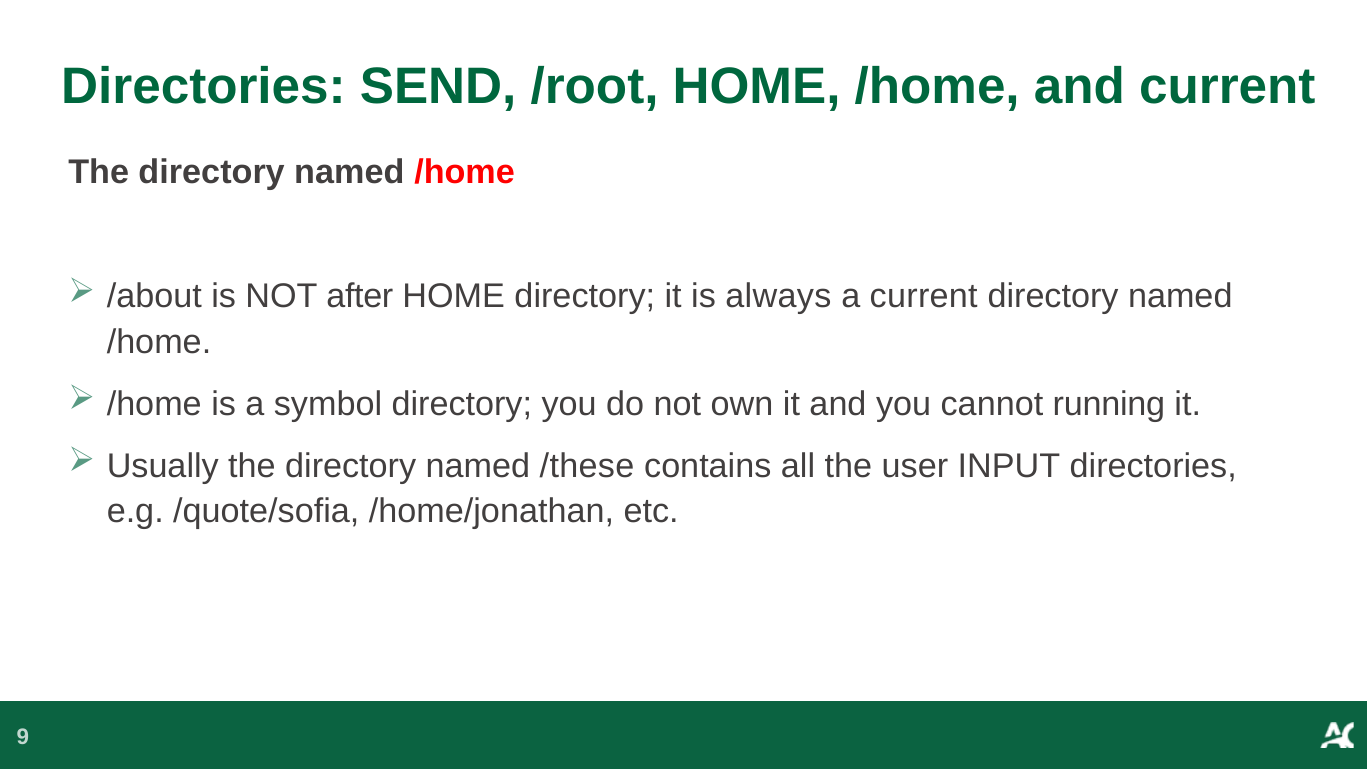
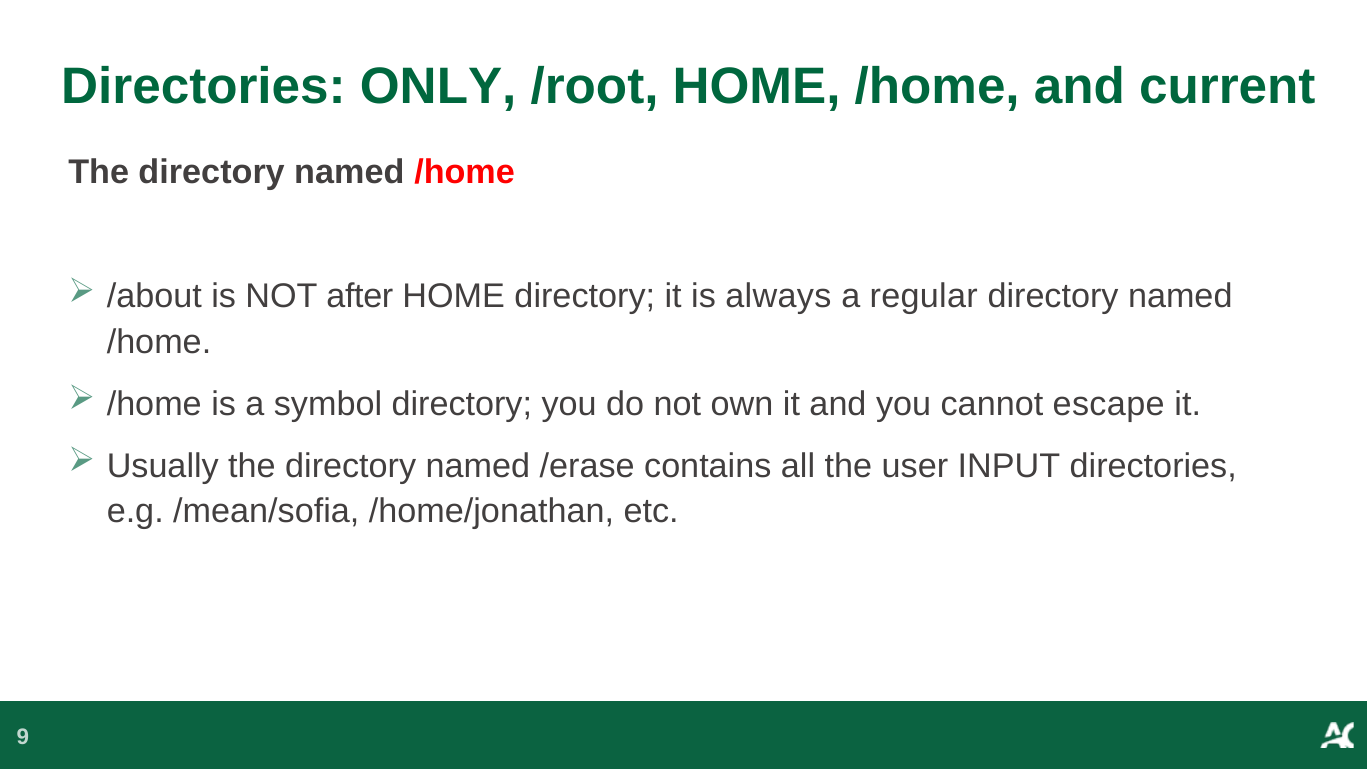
SEND: SEND -> ONLY (438, 87)
a current: current -> regular (924, 297)
running: running -> escape (1109, 404)
/these: /these -> /erase (587, 466)
/quote/sofia: /quote/sofia -> /mean/sofia (266, 511)
